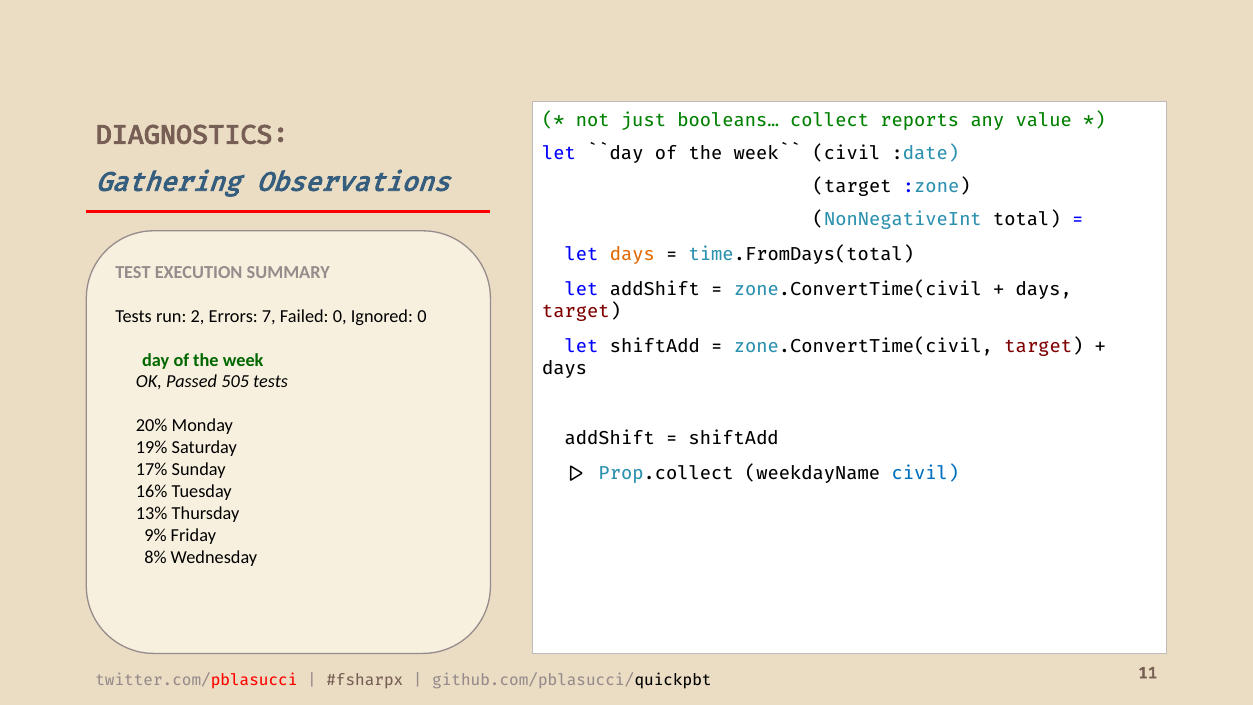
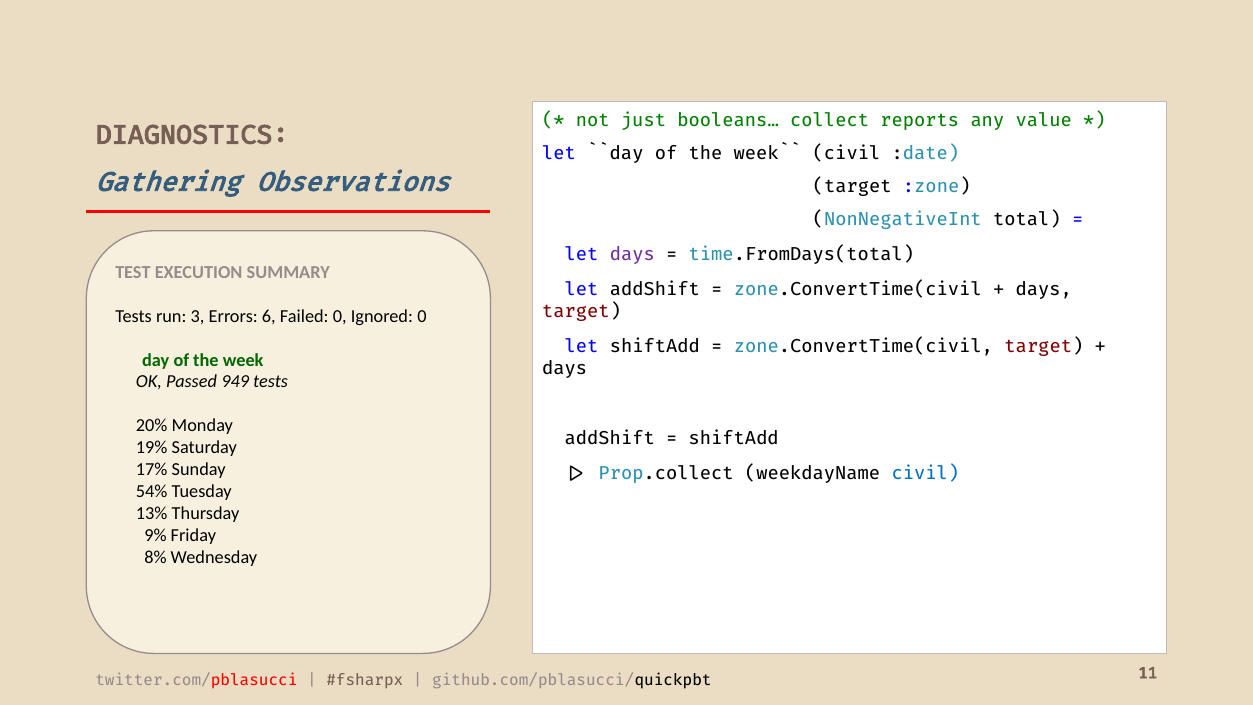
days colour: orange -> purple (632, 254)
2: 2 -> 3 (198, 316)
7: 7 -> 6 (269, 316)
505: 505 -> 949 (235, 382)
16%: 16% -> 54% (152, 492)
